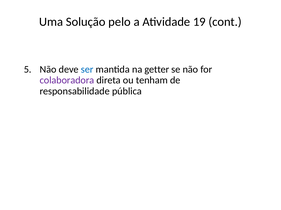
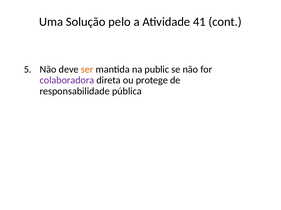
19: 19 -> 41 (199, 22)
ser colour: blue -> orange (87, 70)
getter: getter -> public (157, 70)
tenham: tenham -> protege (152, 81)
